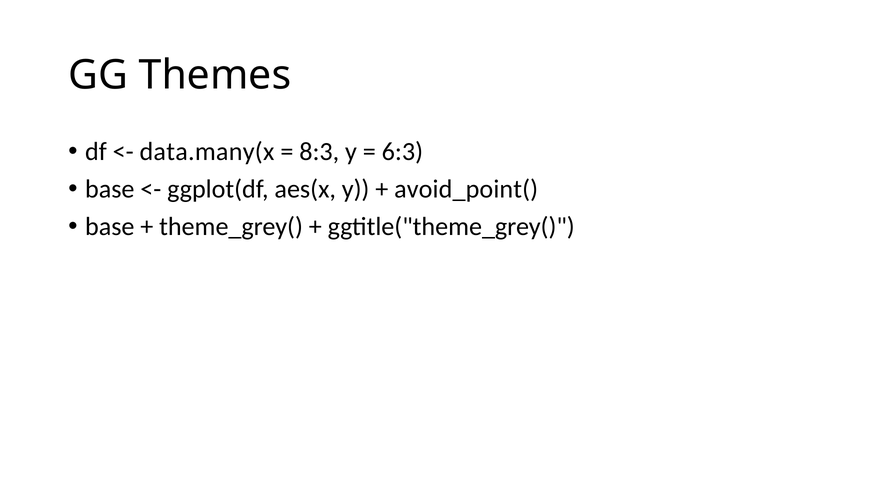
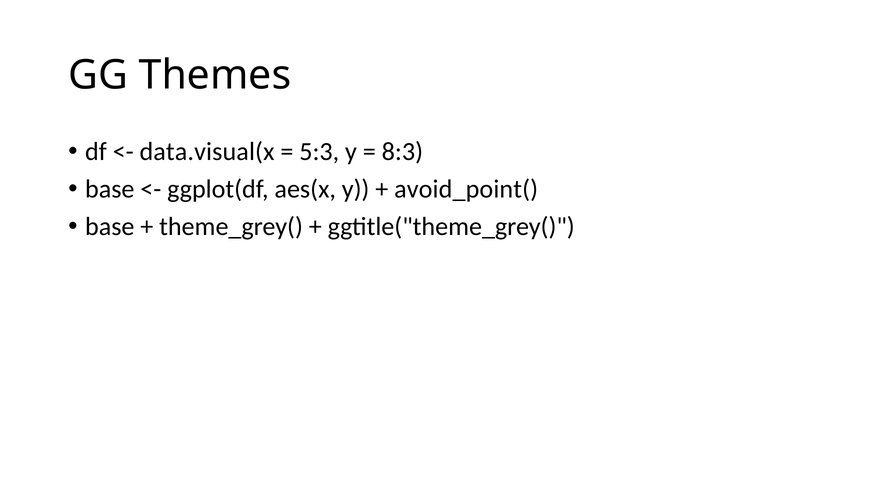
data.many(x: data.many(x -> data.visual(x (207, 151)
8:3: 8:3 -> 5:3 (319, 151)
6:3: 6:3 -> 8:3 (402, 151)
